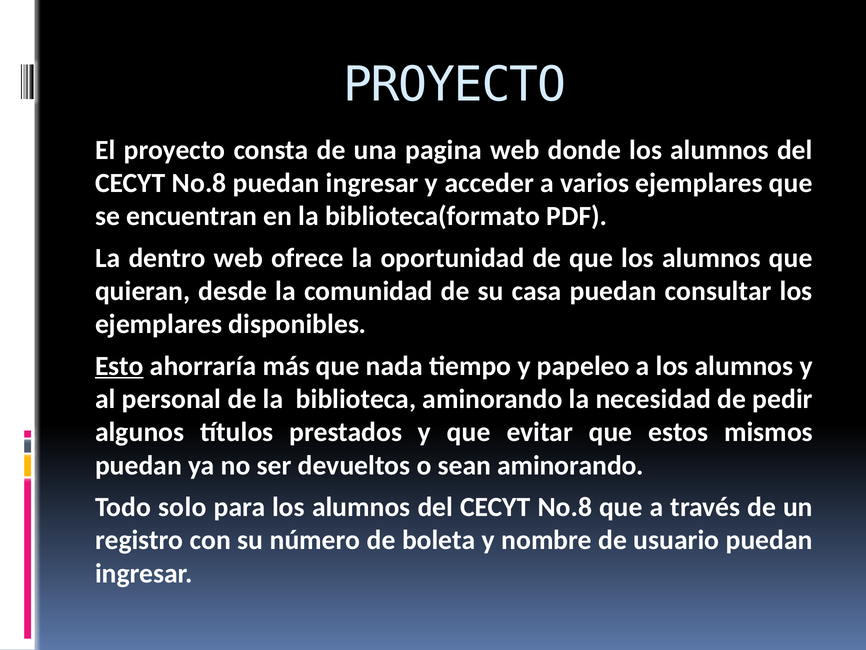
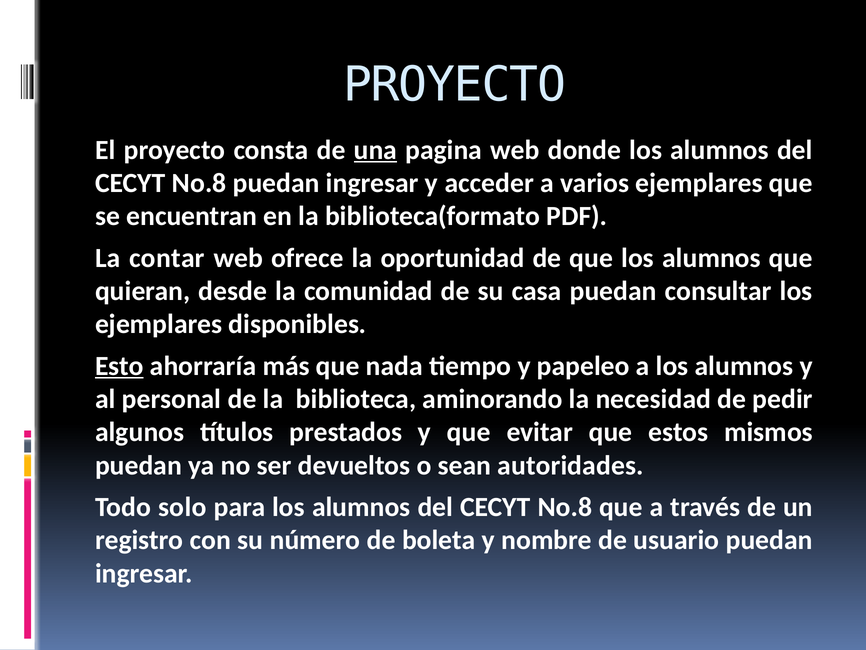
una underline: none -> present (375, 150)
dentro: dentro -> contar (167, 258)
sean aminorando: aminorando -> autoridades (570, 465)
